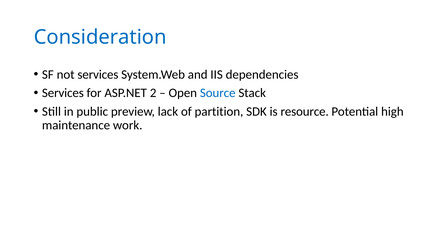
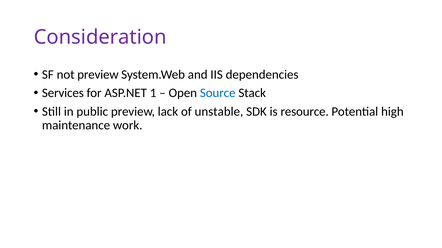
Consideration colour: blue -> purple (100, 37)
not services: services -> preview (98, 75)
2: 2 -> 1 (153, 93)
partition: partition -> unstable (219, 112)
